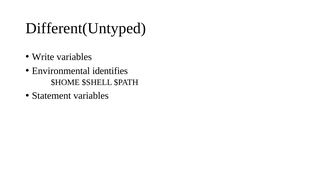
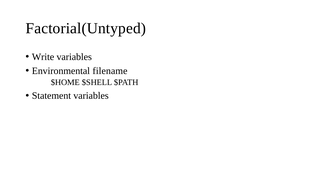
Different(Untyped: Different(Untyped -> Factorial(Untyped (86, 28)
identifies: identifies -> filename (110, 71)
